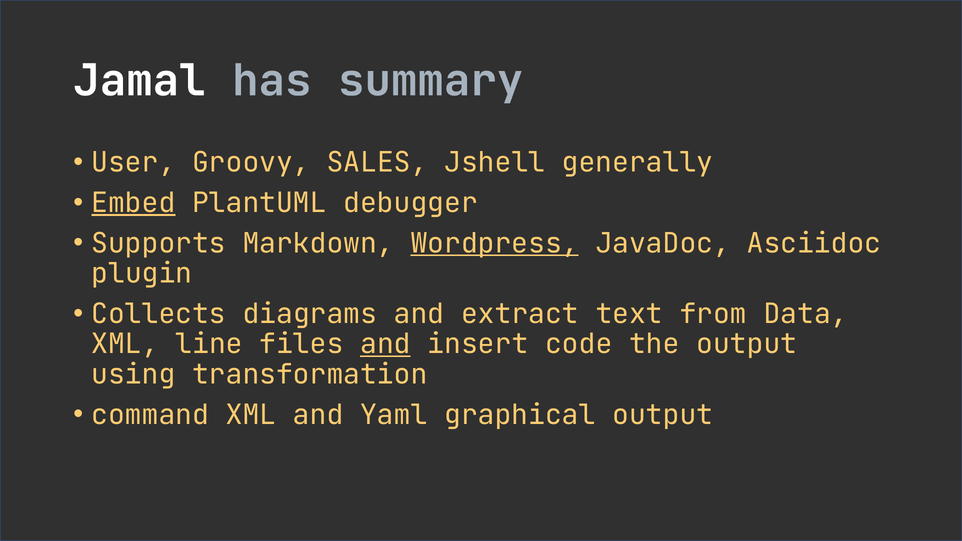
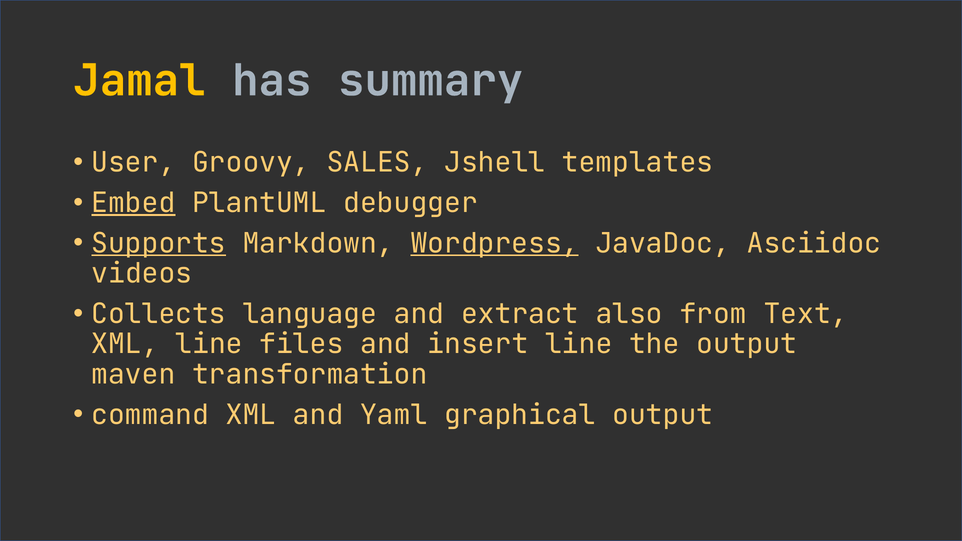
Jamal colour: white -> yellow (139, 81)
generally: generally -> templates (638, 163)
Supports underline: none -> present (159, 243)
plugin: plugin -> videos (142, 274)
diagrams: diagrams -> language (310, 314)
text: text -> also (629, 314)
Data: Data -> Text (806, 314)
and underline: present -> none (385, 344)
insert code: code -> line (579, 344)
using: using -> maven (133, 375)
